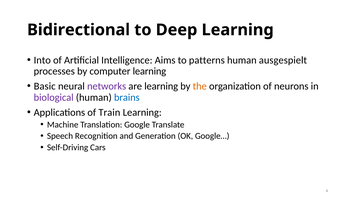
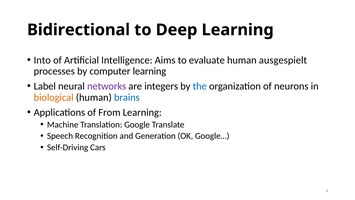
patterns: patterns -> evaluate (207, 60)
Basic: Basic -> Label (45, 86)
are learning: learning -> integers (161, 86)
the colour: orange -> blue (200, 86)
biological colour: purple -> orange (54, 97)
Train: Train -> From (109, 112)
